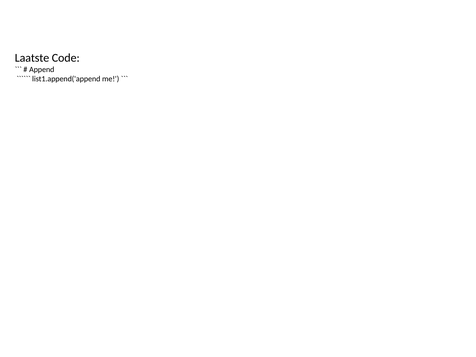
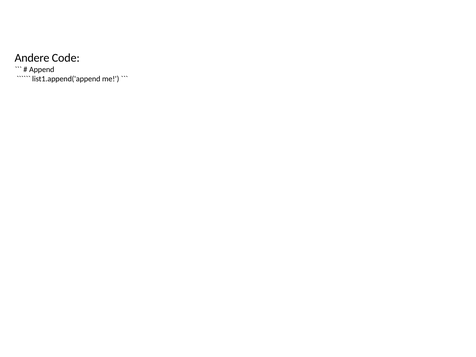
Laatste: Laatste -> Andere (32, 58)
